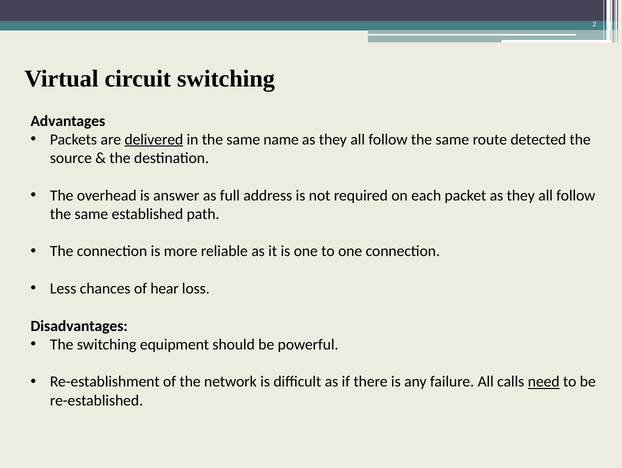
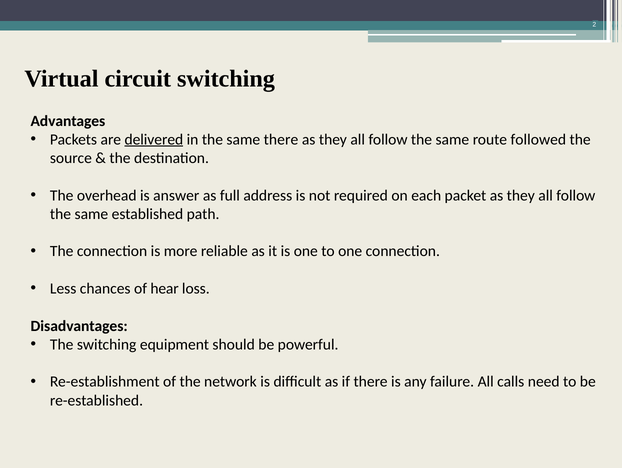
same name: name -> there (281, 140)
detected: detected -> followed (538, 140)
need underline: present -> none (544, 382)
